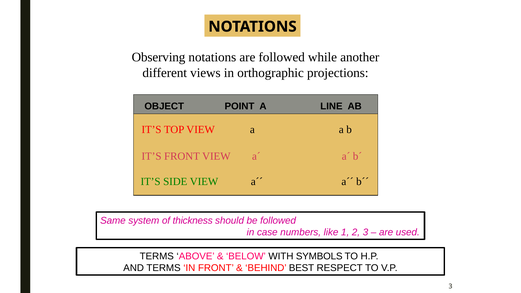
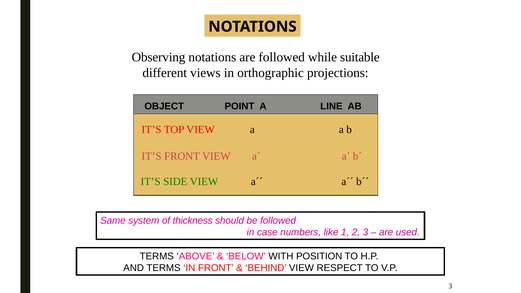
another: another -> suitable (360, 57)
SYMBOLS: SYMBOLS -> POSITION (319, 256)
BEHIND BEST: BEST -> VIEW (301, 268)
